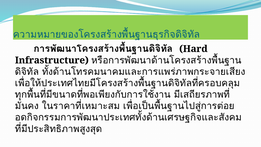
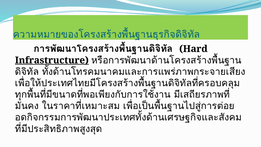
Infrastructure underline: none -> present (52, 60)
